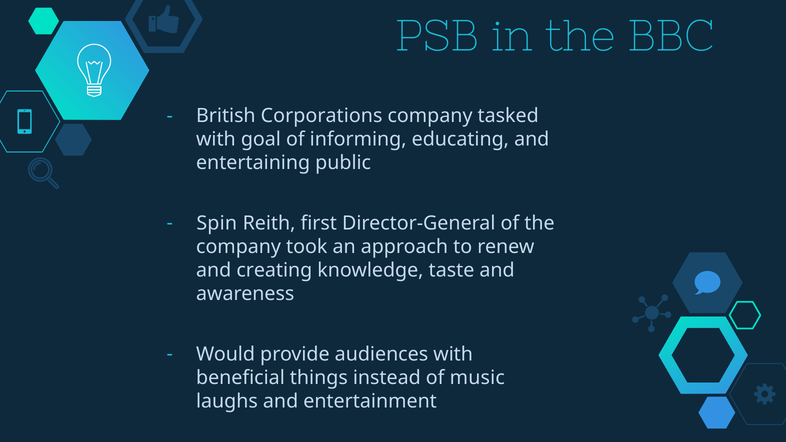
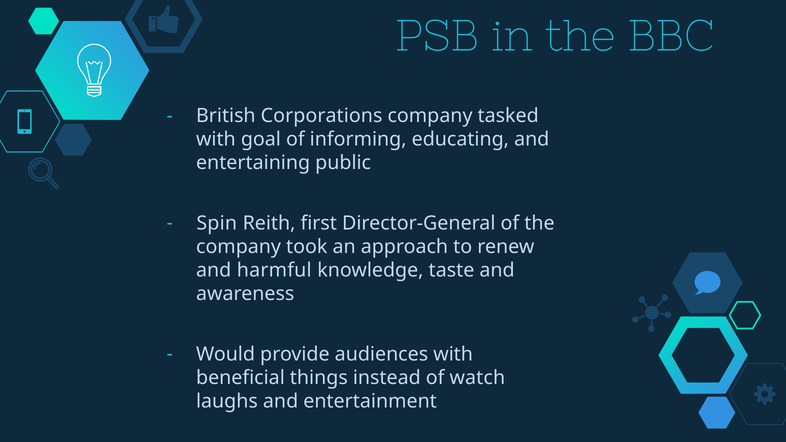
creating: creating -> harmful (274, 271)
music: music -> watch (477, 378)
